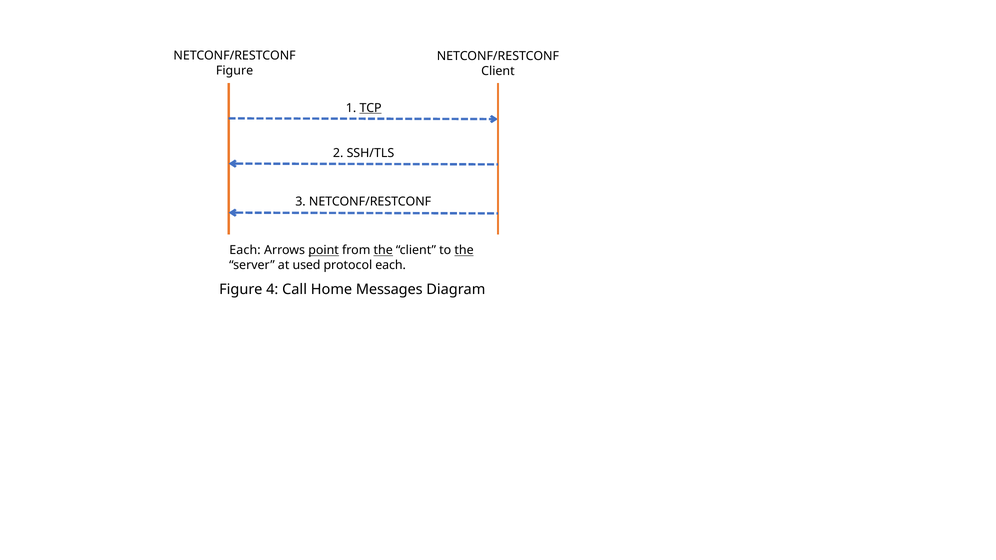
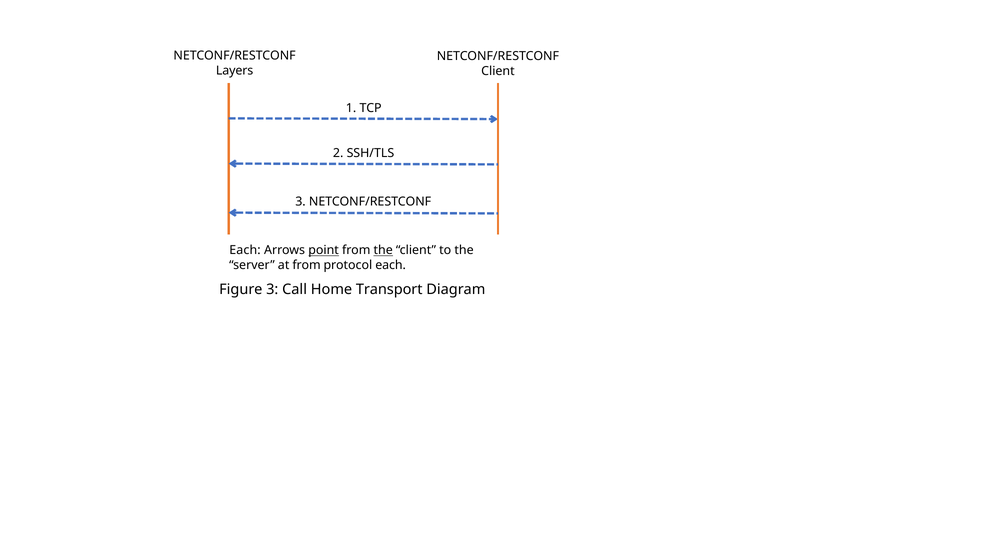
Figure: Figure -> Layers (235, 71)
TCP underline: present -> none (371, 108)
the underline: present -> none (464, 250)
at used: used -> from (307, 265)
Figure 4: 4 -> 3 (272, 290)
Messages: Messages -> Transport (389, 290)
